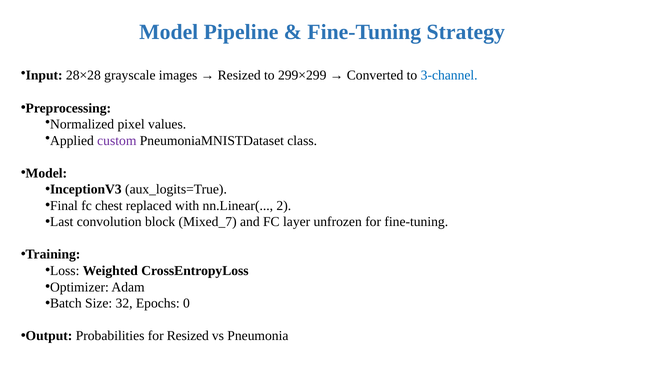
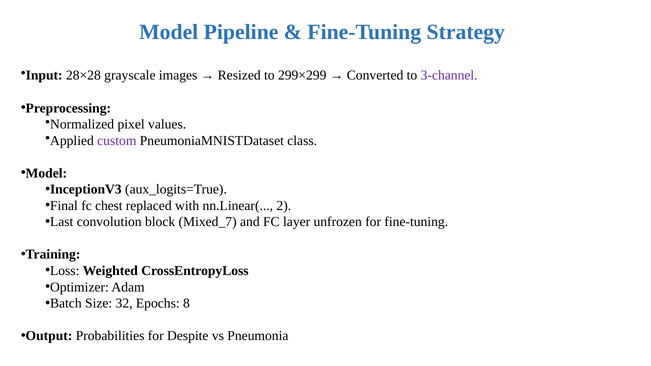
3-channel colour: blue -> purple (449, 76)
0: 0 -> 8 (186, 303)
for Resized: Resized -> Despite (188, 336)
